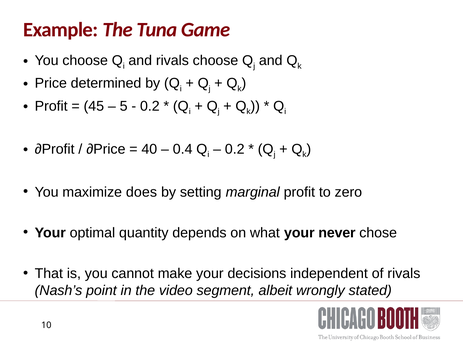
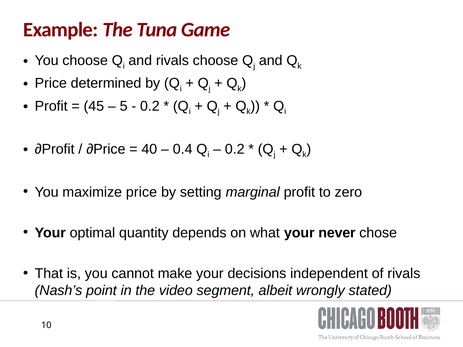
maximize does: does -> price (141, 192)
